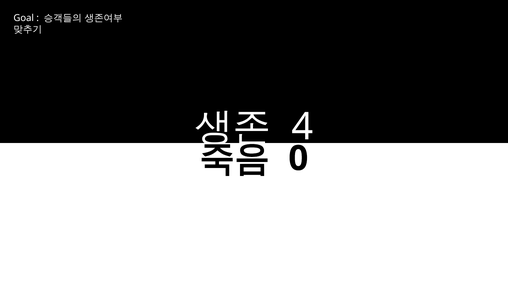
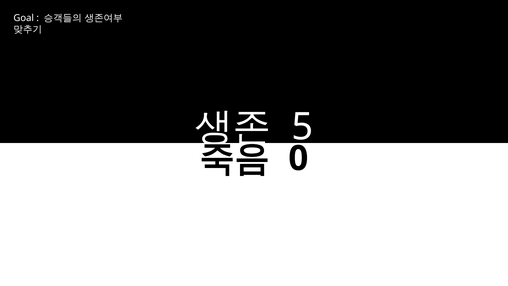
4: 4 -> 5 (302, 127)
